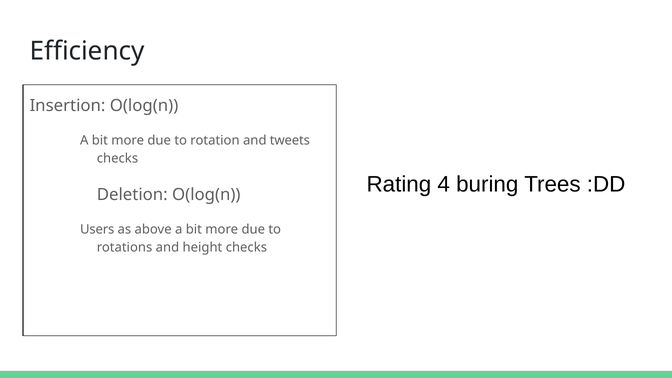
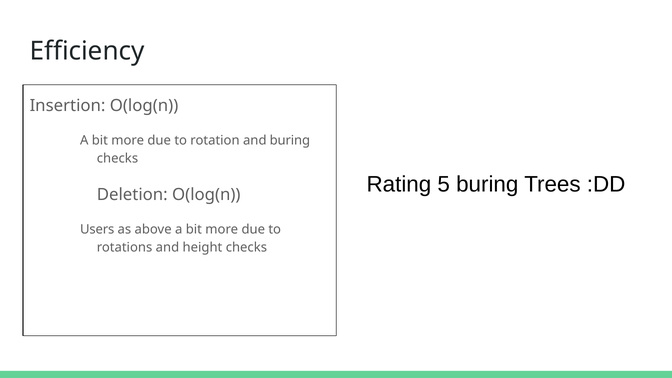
and tweets: tweets -> buring (290, 141)
4: 4 -> 5 (444, 184)
